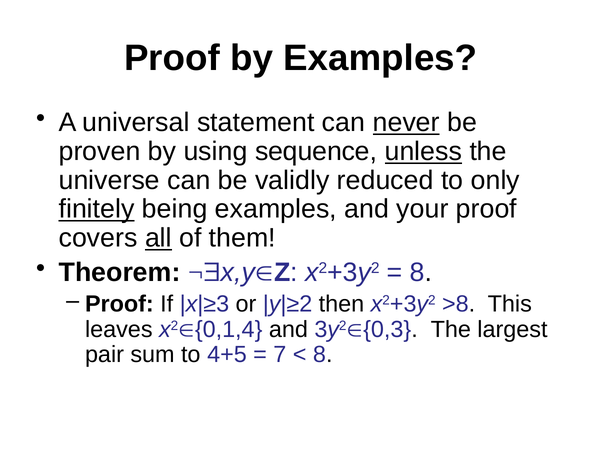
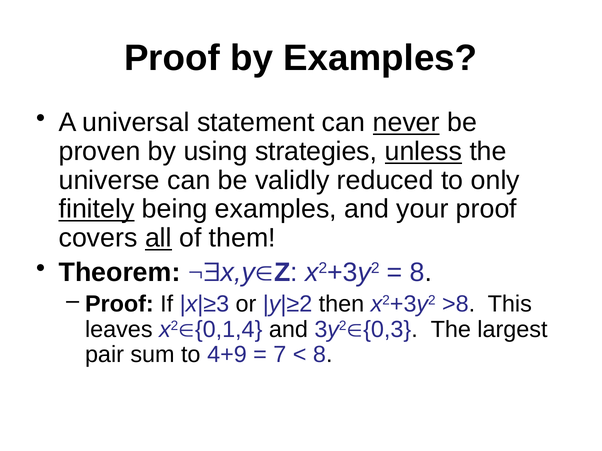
sequence: sequence -> strategies (316, 152)
4+5: 4+5 -> 4+9 (227, 355)
